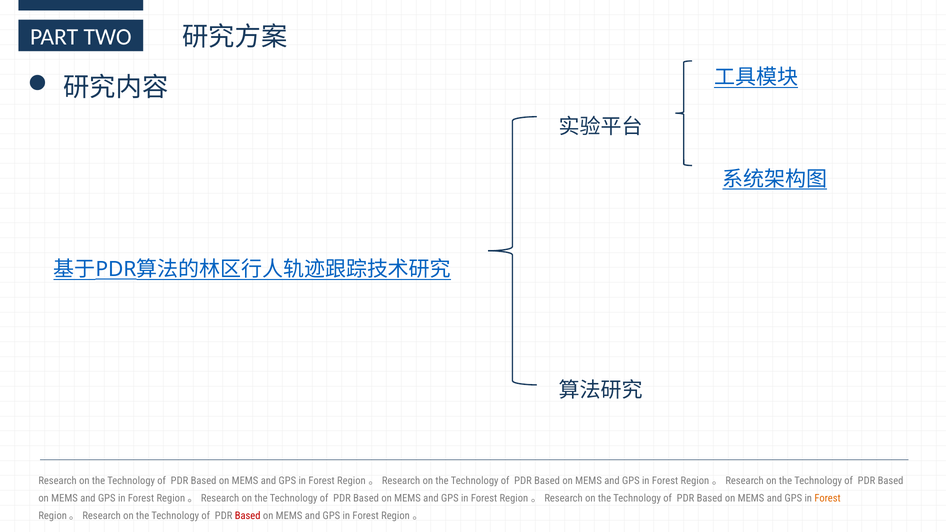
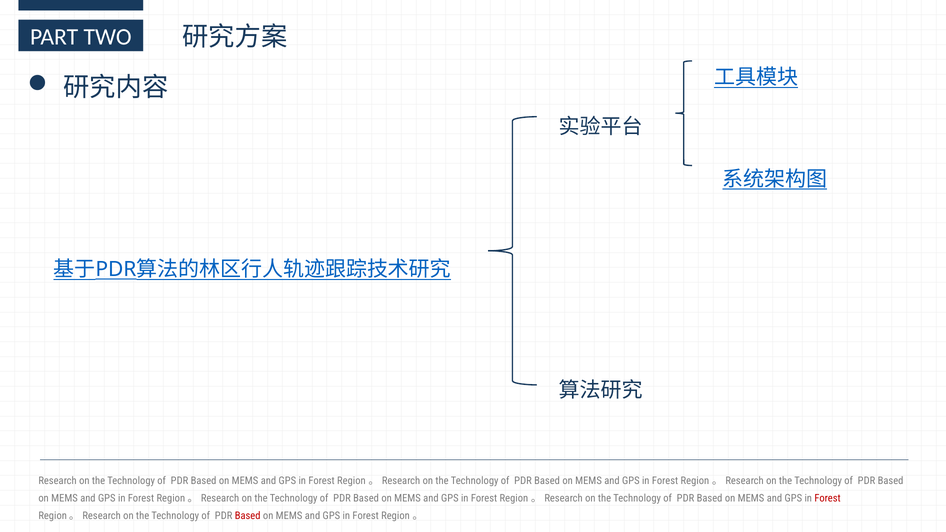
Forest colour: orange -> red (828, 499)
